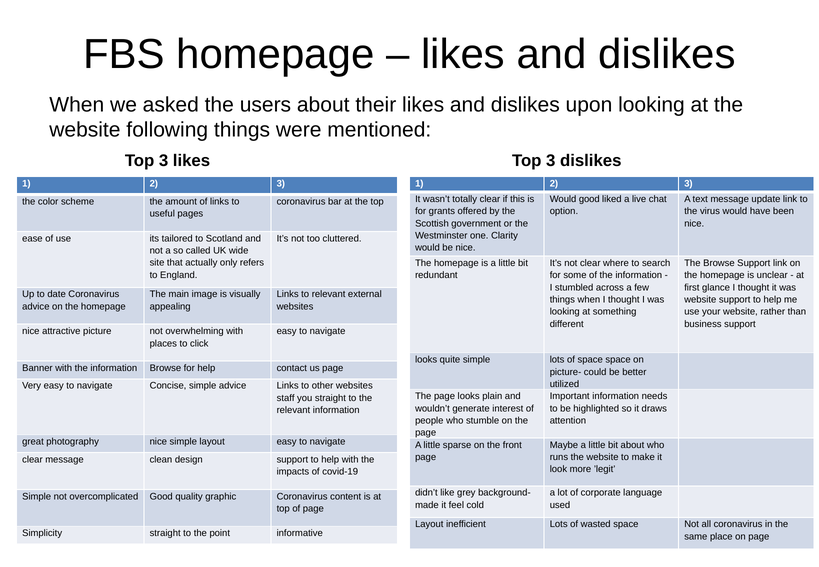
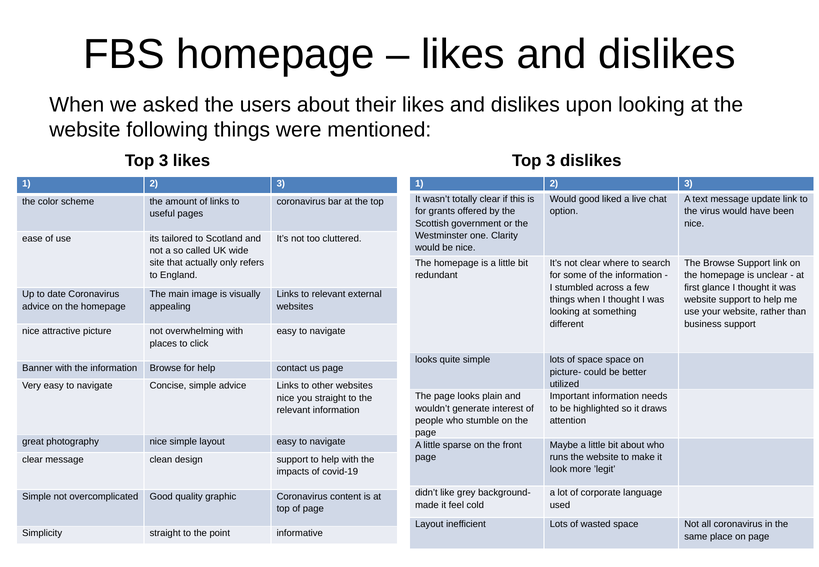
staff: staff -> nice (286, 398)
